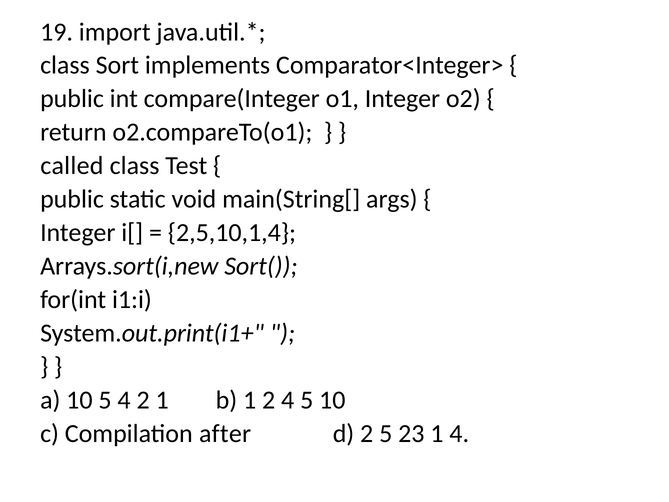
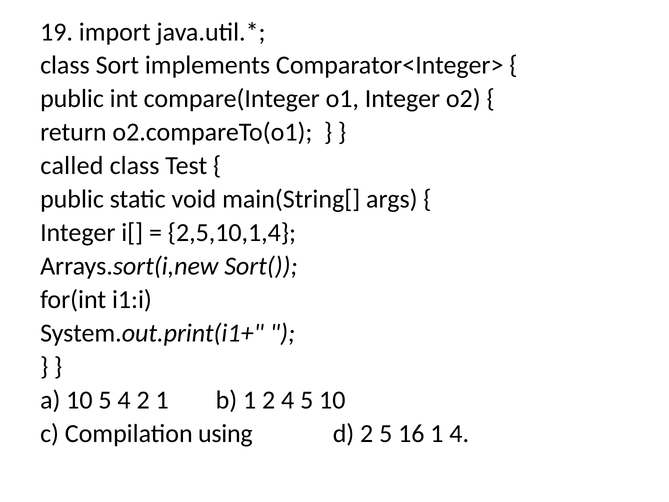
after: after -> using (225, 433)
23: 23 -> 16 (411, 433)
